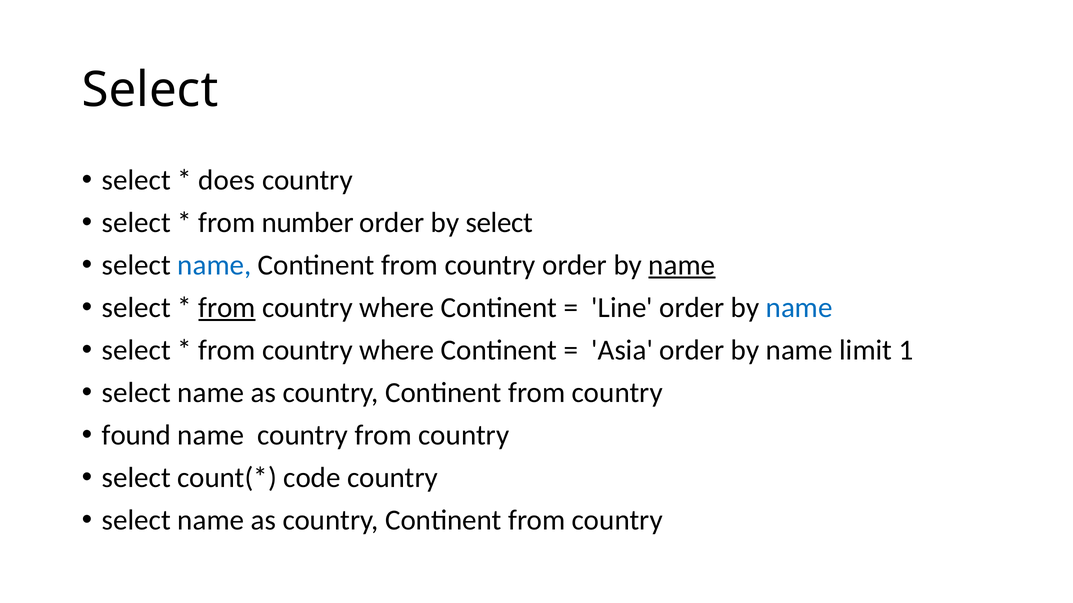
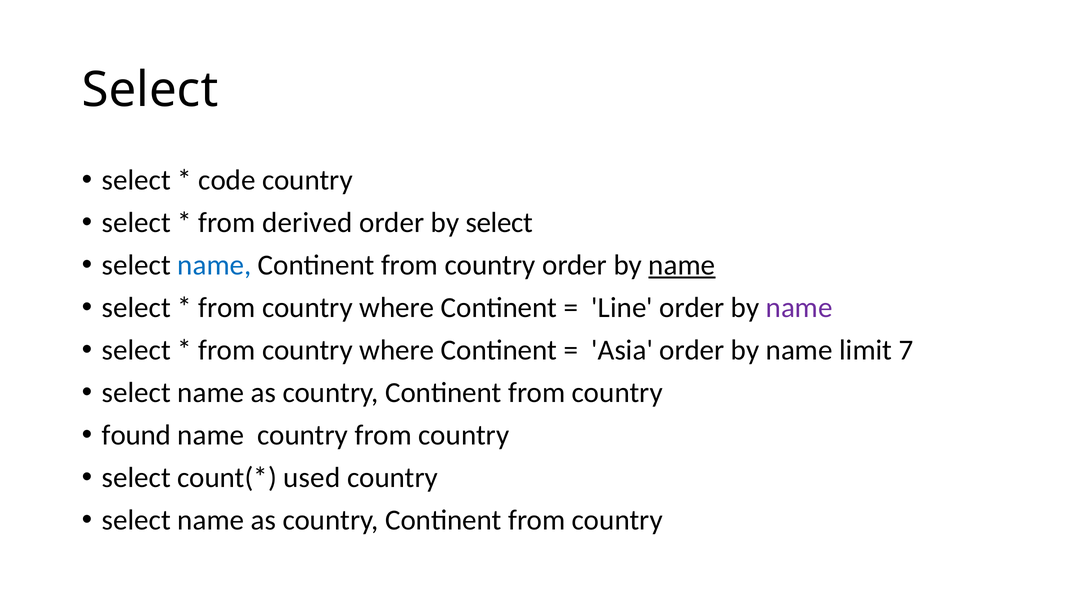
does: does -> code (227, 180)
number: number -> derived (307, 223)
from underline: present -> none (227, 308)
name colour: blue -> purple (799, 308)
1: 1 -> 7 (906, 350)
code: code -> used (312, 478)
